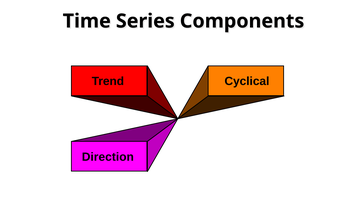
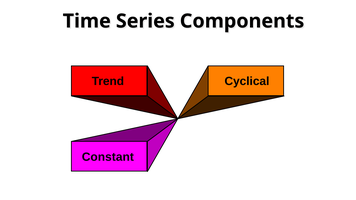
Direction: Direction -> Constant (108, 157)
